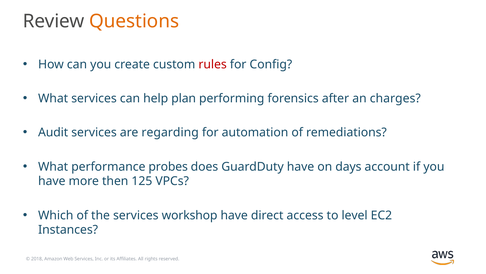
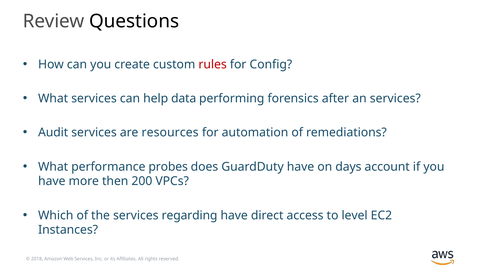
Questions colour: orange -> black (134, 21)
plan: plan -> data (184, 98)
an charges: charges -> services (395, 98)
regarding: regarding -> resources (170, 132)
125: 125 -> 200 (142, 181)
workshop: workshop -> regarding (190, 215)
